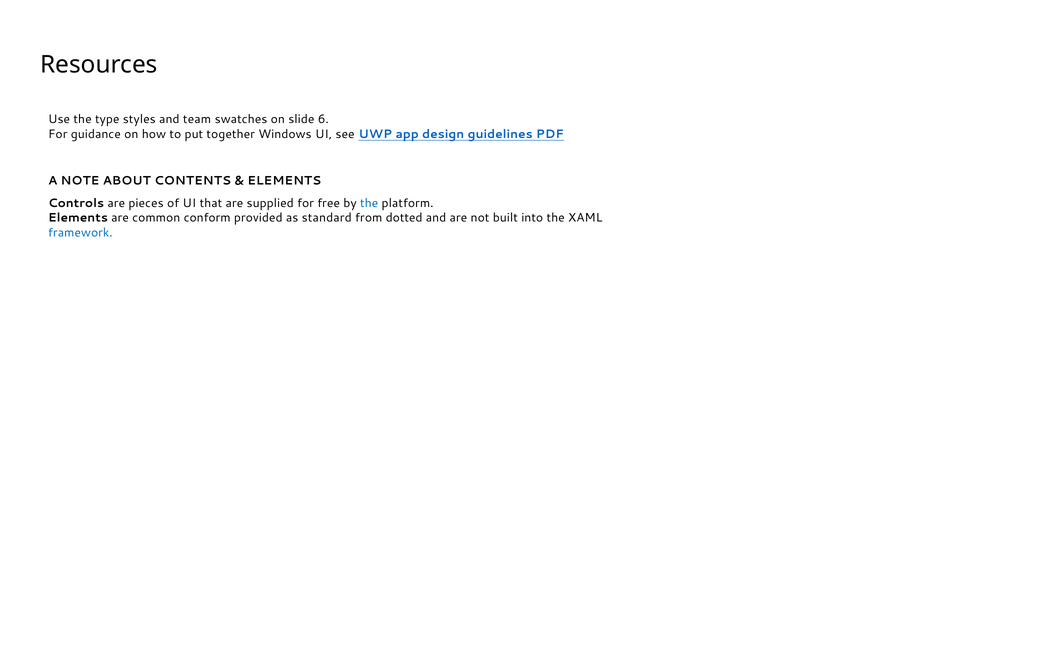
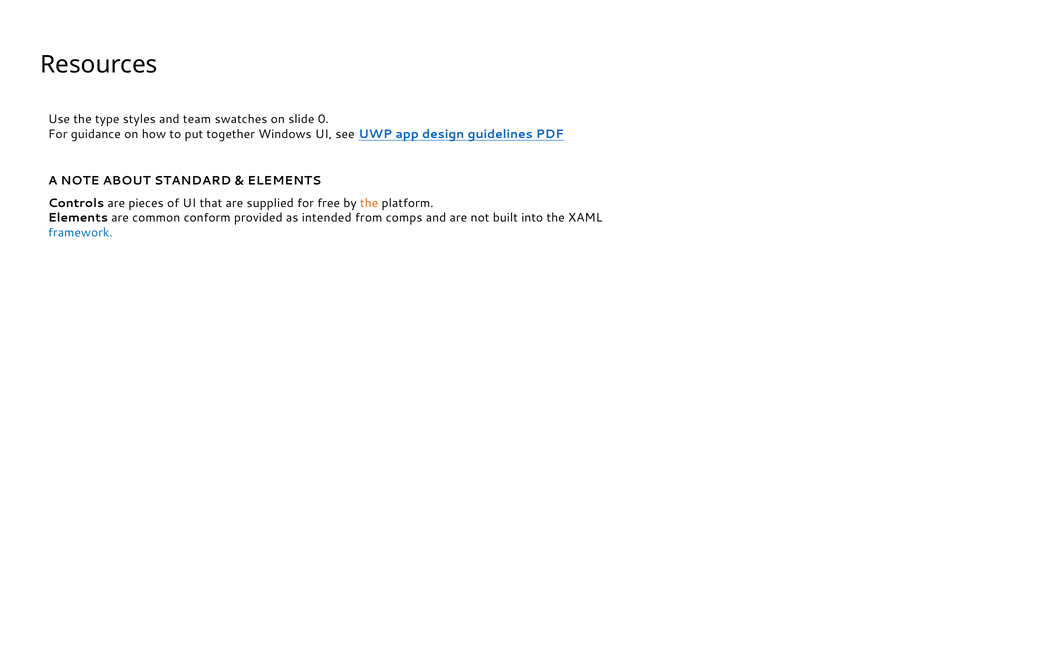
6: 6 -> 0 (323, 119)
CONTENTS: CONTENTS -> STANDARD (193, 181)
the colour: blue -> orange (369, 203)
standard: standard -> intended (327, 218)
dotted: dotted -> comps (404, 218)
